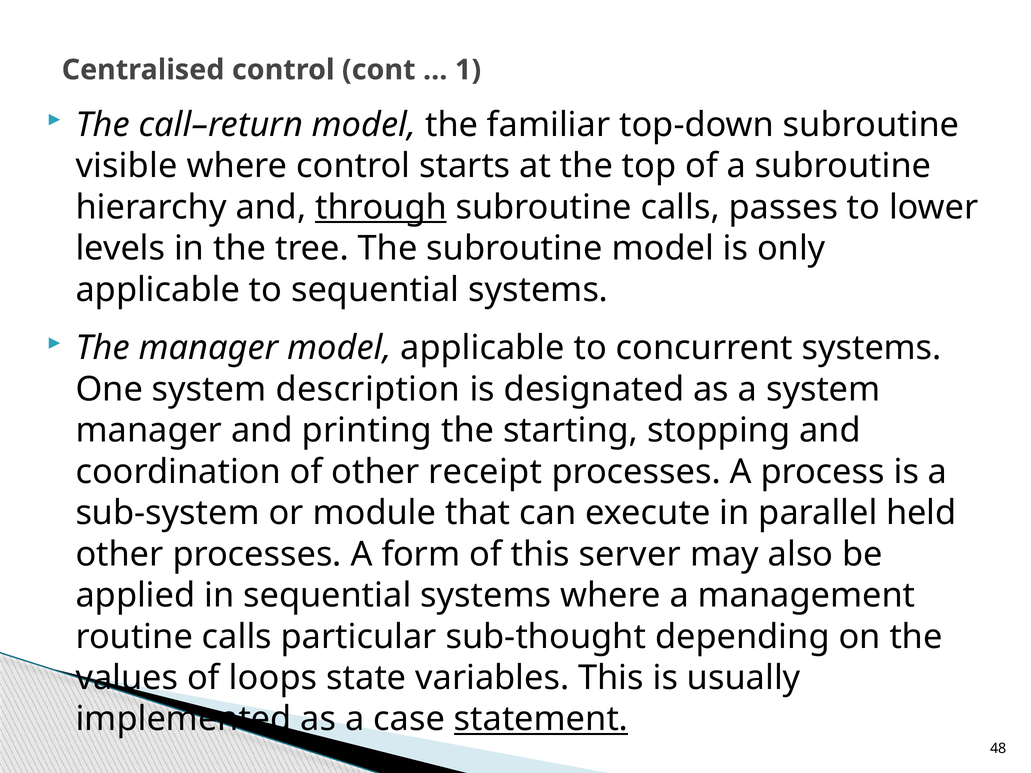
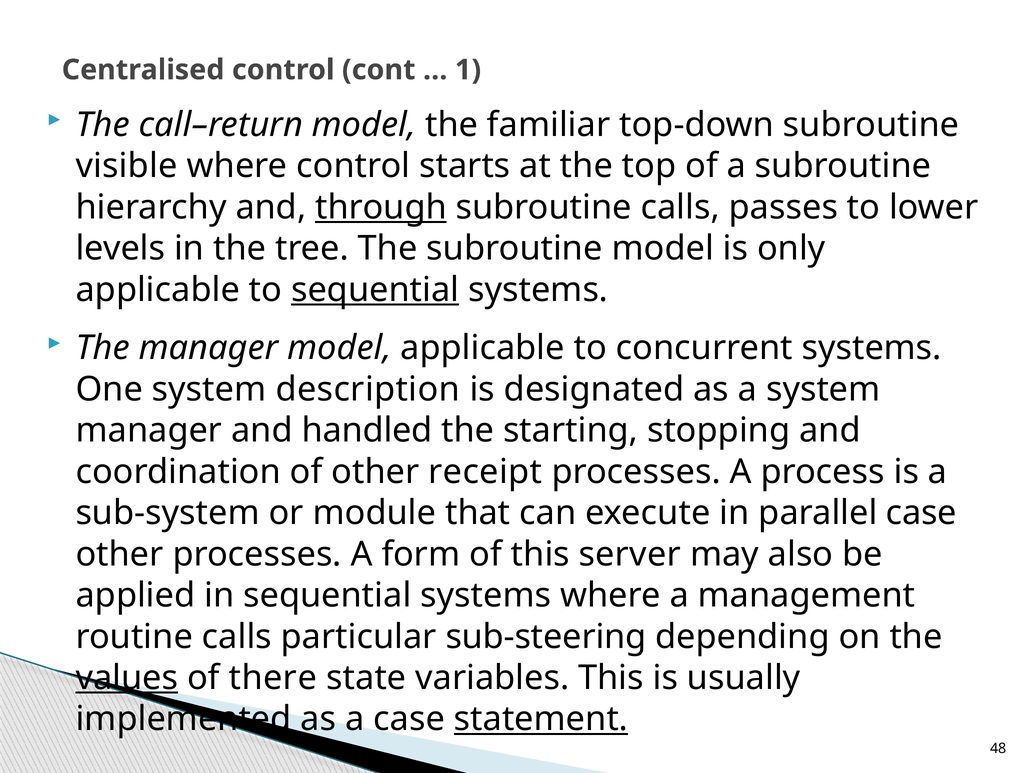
sequential underline: none -> present (375, 290)
printing: printing -> handled (367, 431)
parallel held: held -> case (921, 513)
sub-thought: sub-thought -> sub-steering (546, 637)
values underline: none -> present (127, 678)
loops: loops -> there (273, 678)
